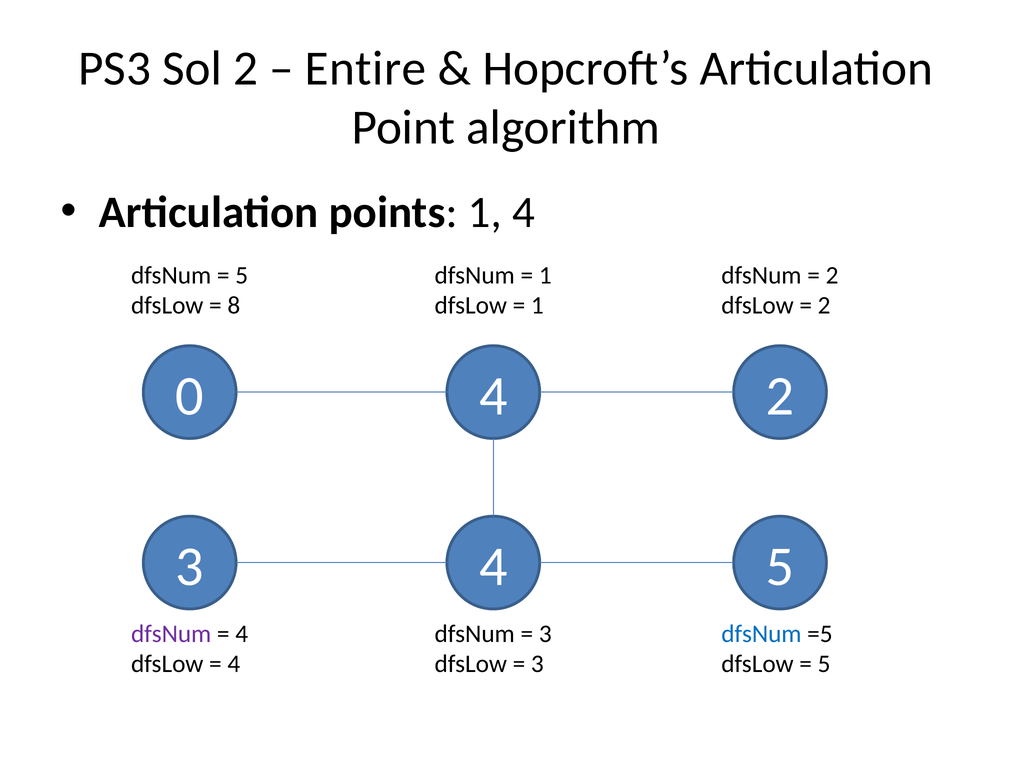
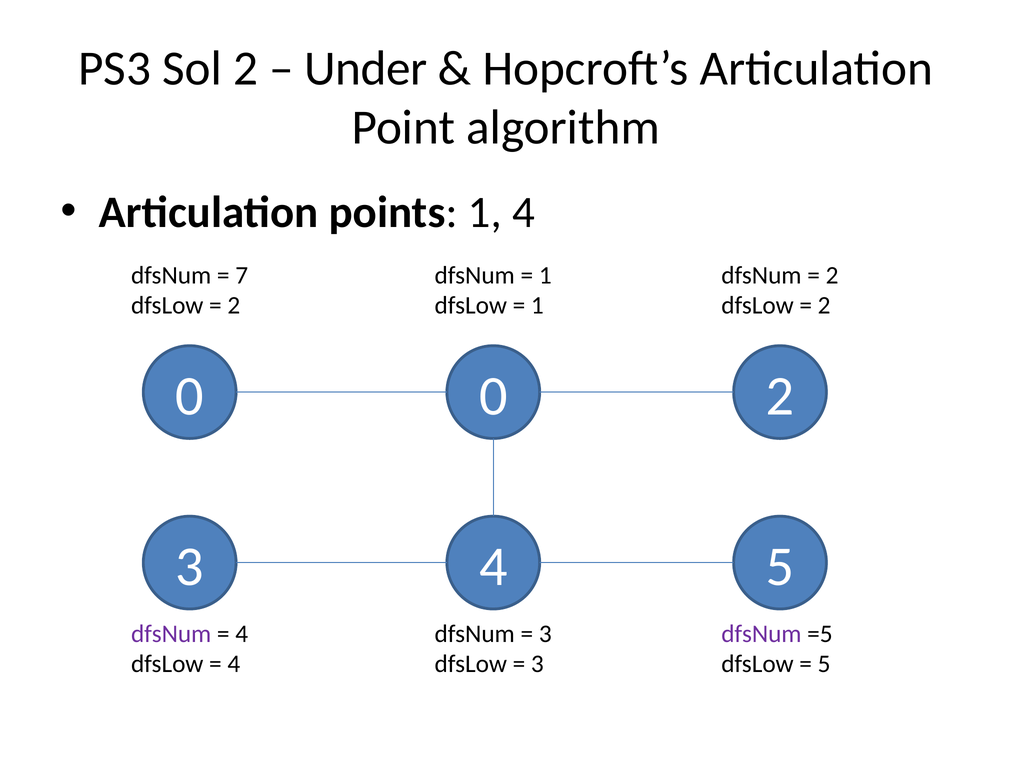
Entire: Entire -> Under (366, 68)
5: 5 -> 7 (242, 275)
8: 8 -> 2 (234, 306)
0 4: 4 -> 0 (493, 396)
dfsNum colour: blue -> purple (761, 634)
